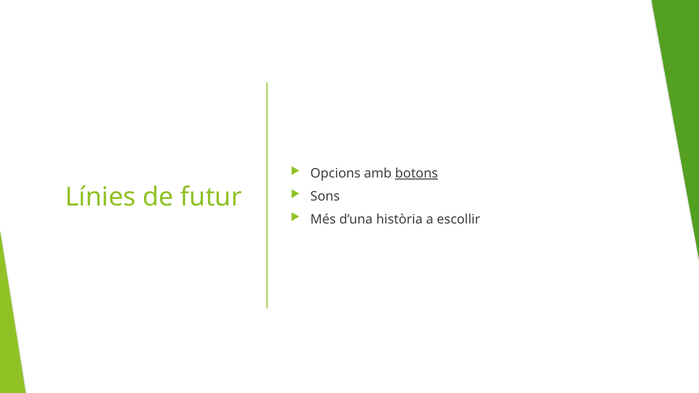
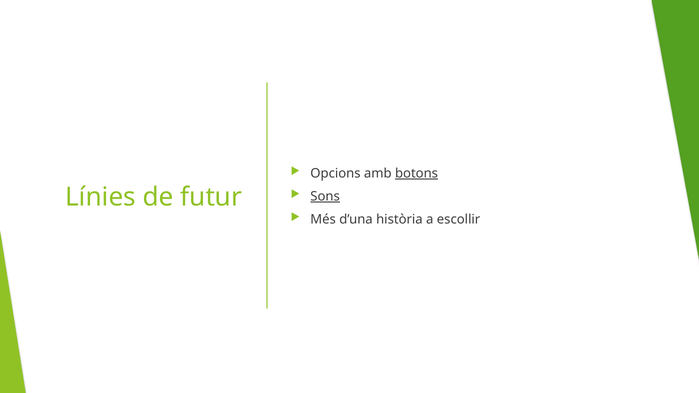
Sons underline: none -> present (325, 196)
